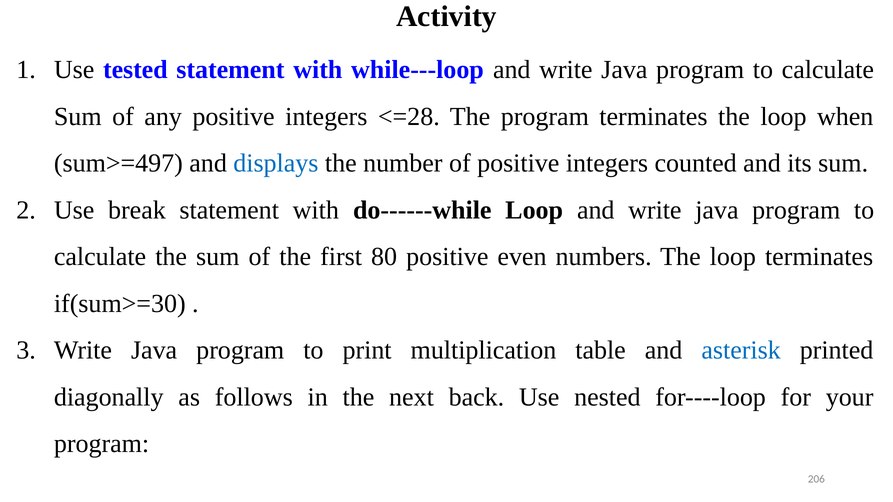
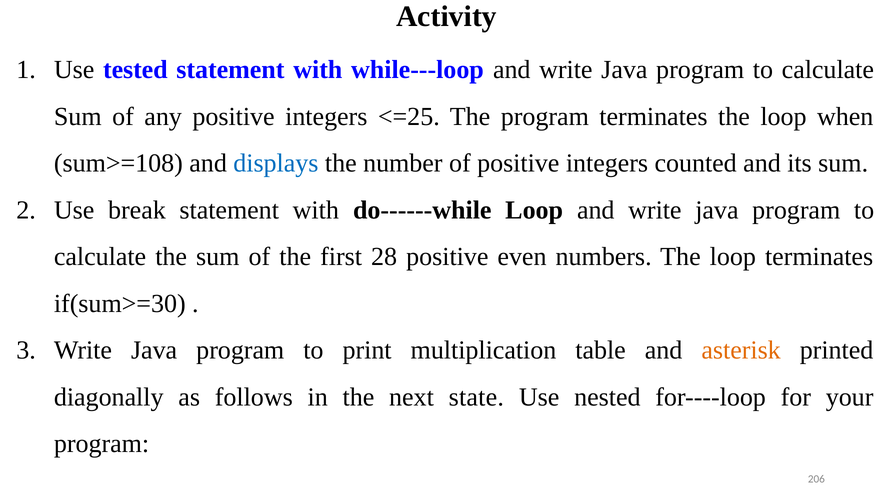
<=28: <=28 -> <=25 (409, 117)
sum>=497: sum>=497 -> sum>=108 (118, 163)
80: 80 -> 28 (384, 257)
asterisk colour: blue -> orange (741, 350)
back: back -> state (476, 397)
